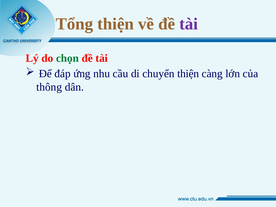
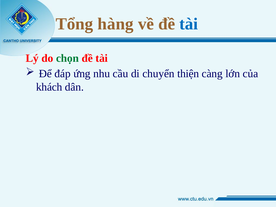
Tổng thiện: thiện -> hàng (116, 24)
tài colour: purple -> blue (189, 24)
thông: thông -> khách (49, 87)
